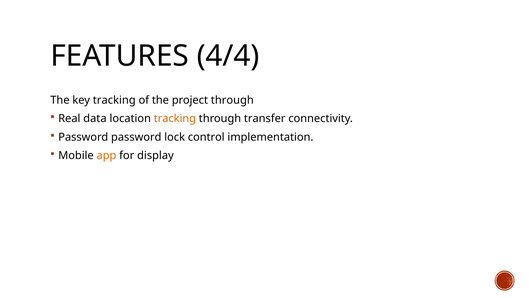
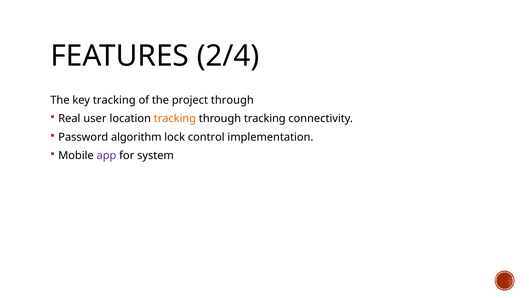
4/4: 4/4 -> 2/4 (228, 56)
data: data -> user (95, 118)
through transfer: transfer -> tracking (265, 118)
Password password: password -> algorithm (136, 137)
app colour: orange -> purple (106, 155)
display: display -> system (155, 155)
